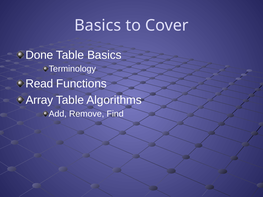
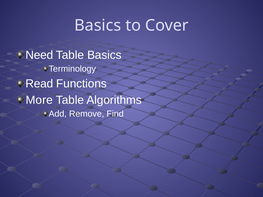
Done: Done -> Need (39, 55)
Array: Array -> More (39, 100)
